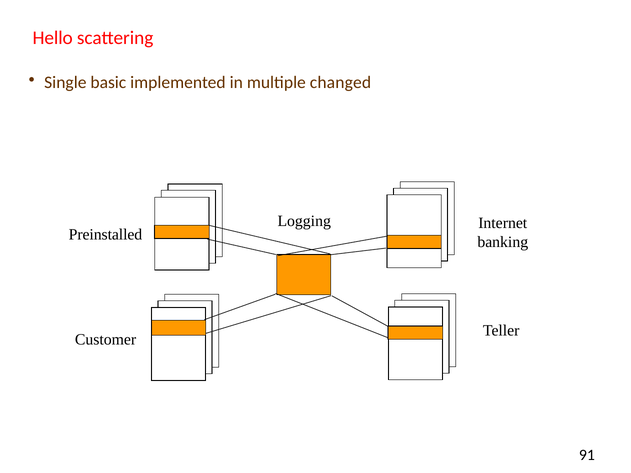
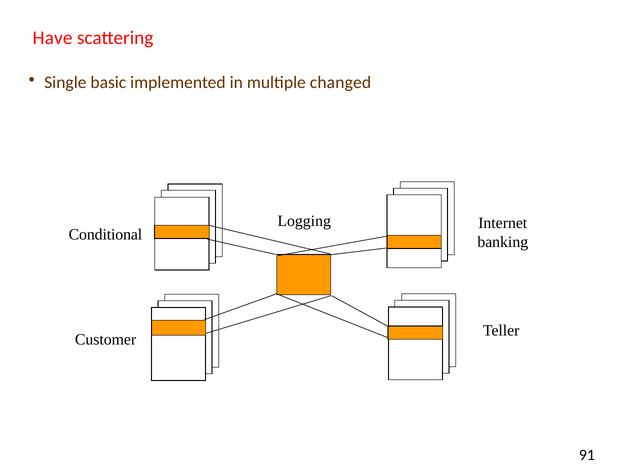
Hello: Hello -> Have (53, 38)
Preinstalled: Preinstalled -> Conditional (105, 235)
